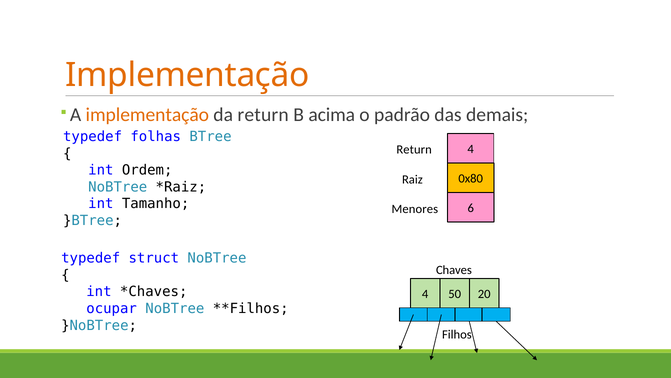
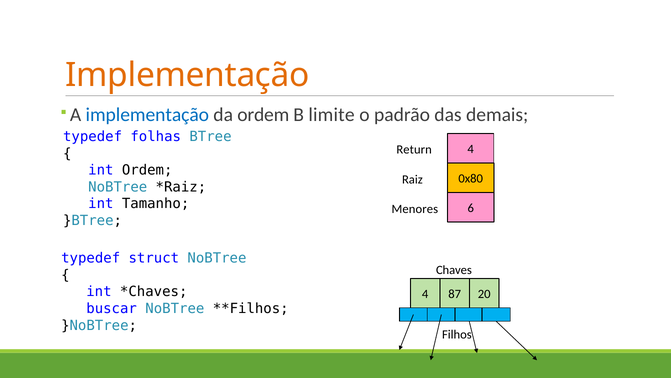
implementação colour: orange -> blue (147, 115)
da return: return -> ordem (263, 115)
acima: acima -> limite (332, 115)
50: 50 -> 87 (455, 294)
ocupar: ocupar -> buscar (112, 308)
